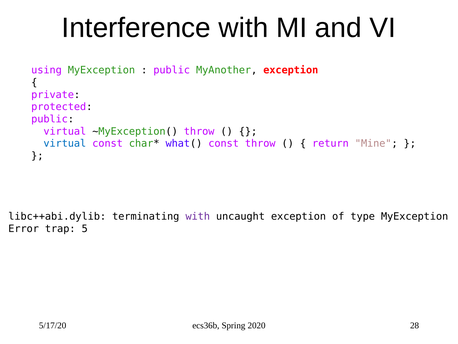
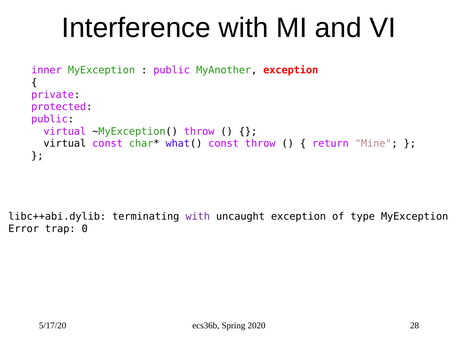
using: using -> inner (47, 70)
virtual colour: blue -> black (65, 143)
5: 5 -> 0 (85, 228)
